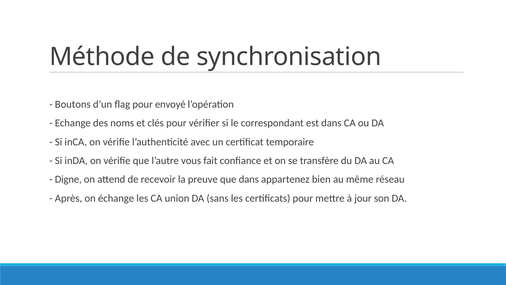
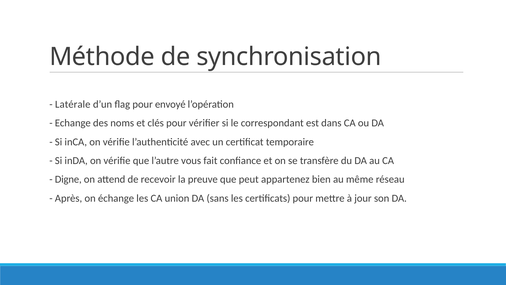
Boutons: Boutons -> Latérale (73, 104)
que dans: dans -> peut (249, 179)
